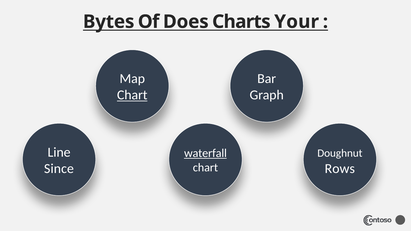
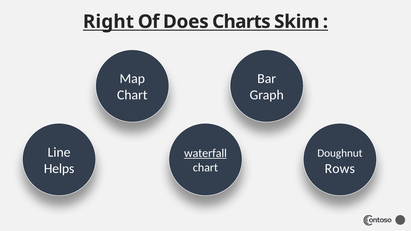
Bytes: Bytes -> Right (108, 22)
Your: Your -> Skim (297, 22)
Chart underline: present -> none (132, 95)
Since: Since -> Helps (59, 169)
